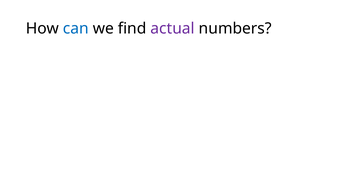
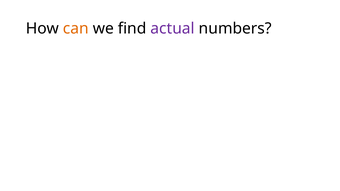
can colour: blue -> orange (76, 29)
